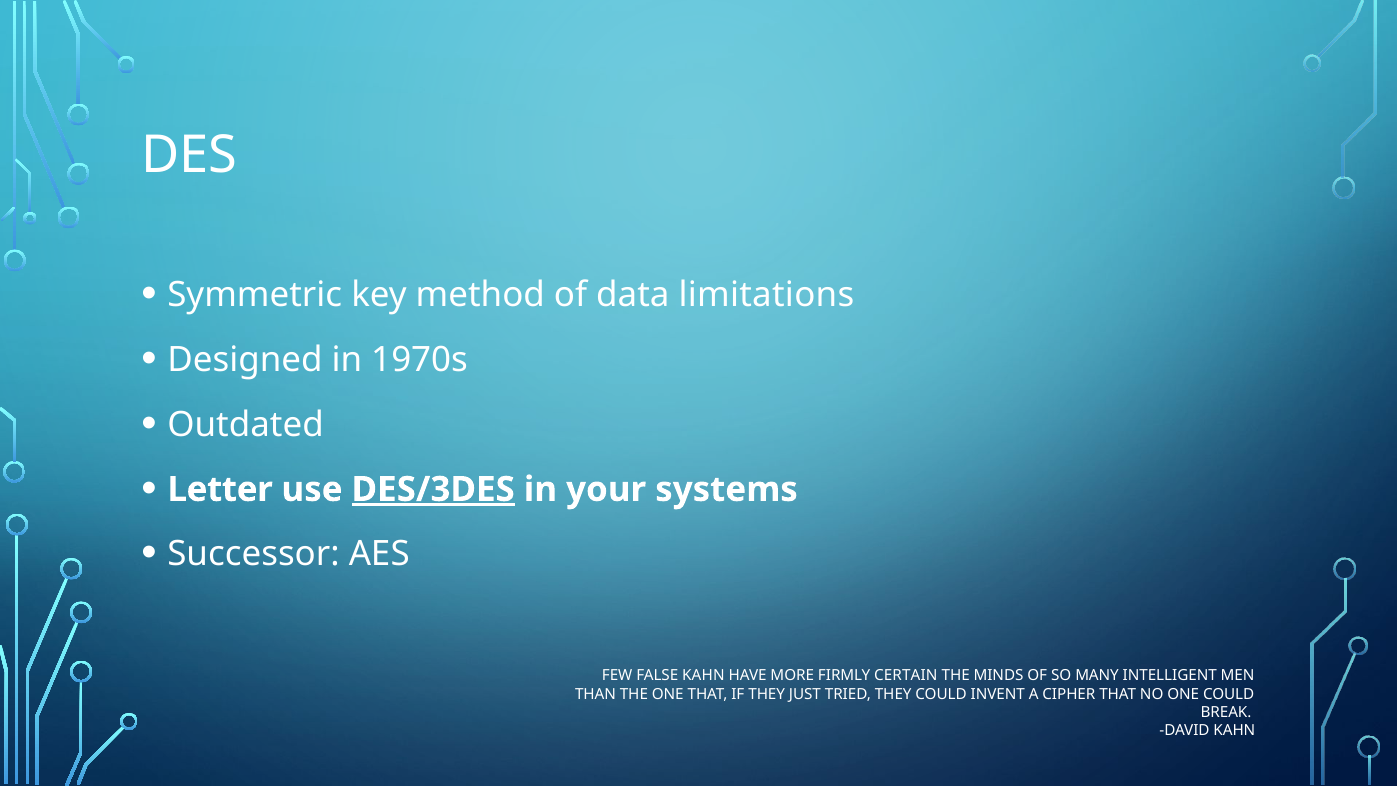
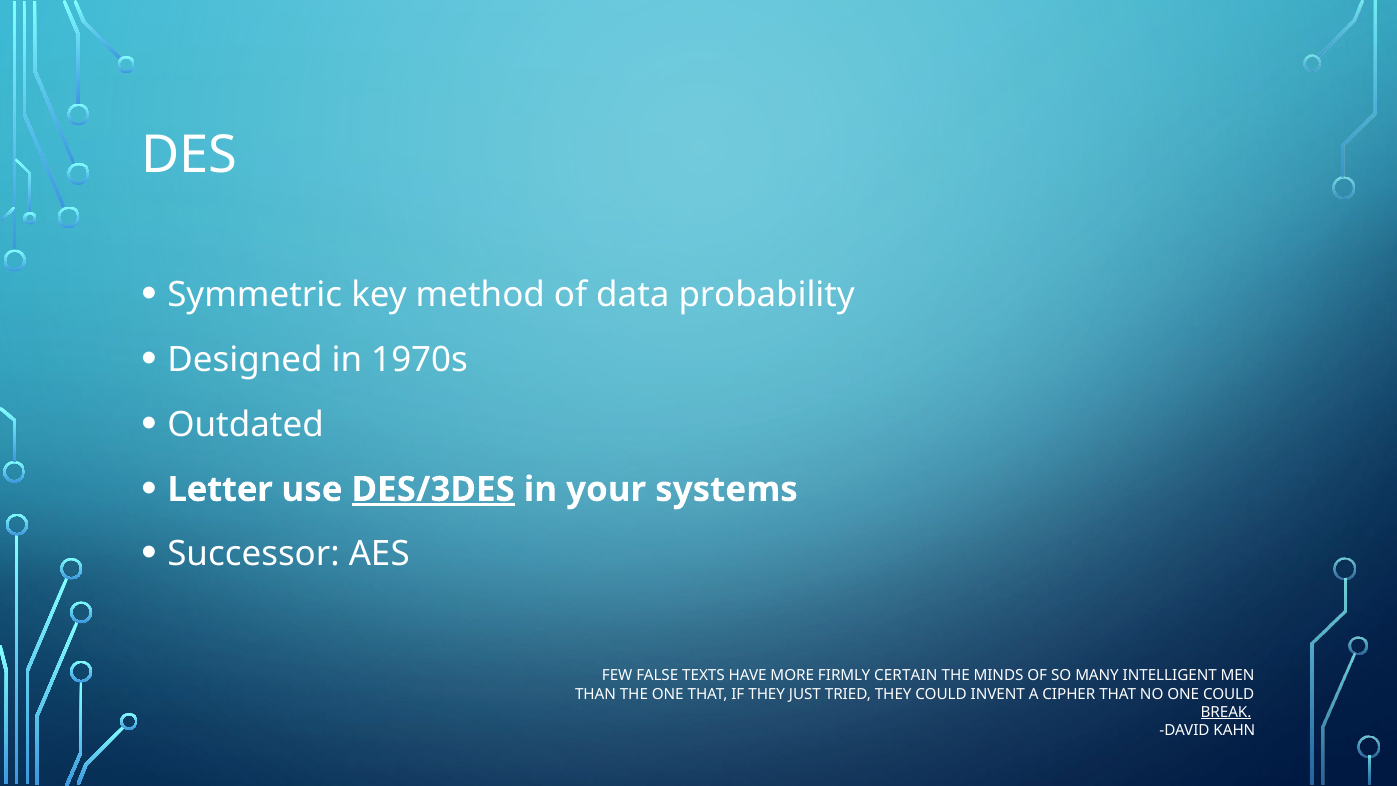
limitations: limitations -> probability (767, 295)
FALSE KAHN: KAHN -> TEXTS (703, 675)
BREAK underline: none -> present (1226, 712)
